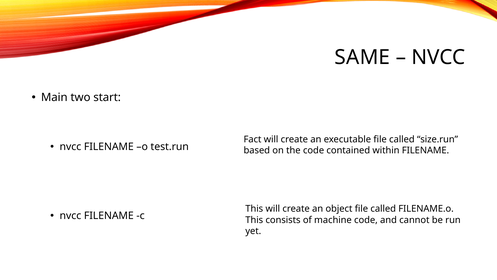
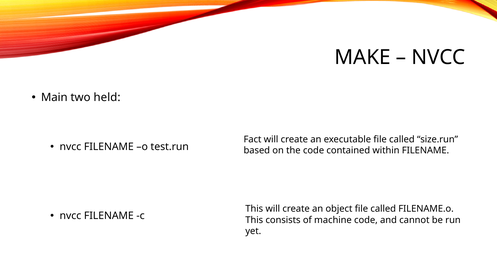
SAME: SAME -> MAKE (363, 57)
start: start -> held (107, 97)
